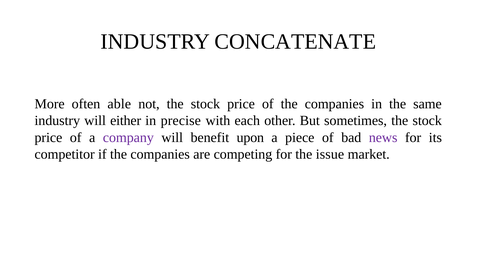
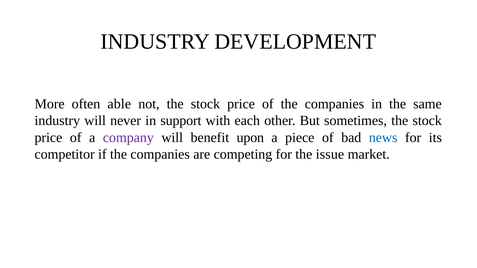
CONCATENATE: CONCATENATE -> DEVELOPMENT (295, 42)
either: either -> never (126, 121)
precise: precise -> support (181, 121)
news colour: purple -> blue (383, 138)
